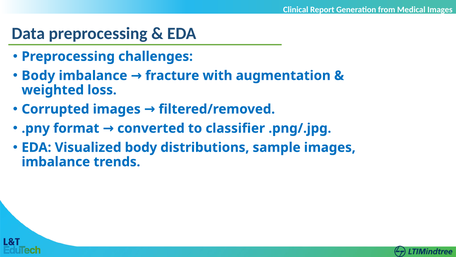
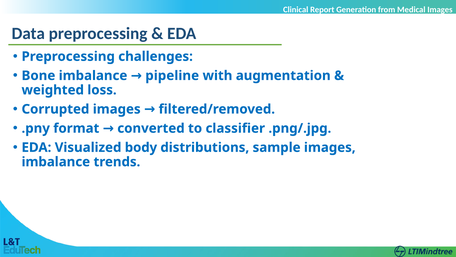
Body: Body -> Bone (38, 75)
fracture: fracture -> pipeline (172, 75)
